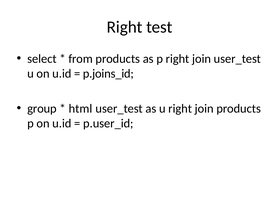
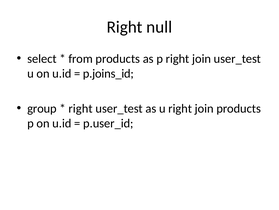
test: test -> null (159, 27)
html: html -> right (81, 108)
